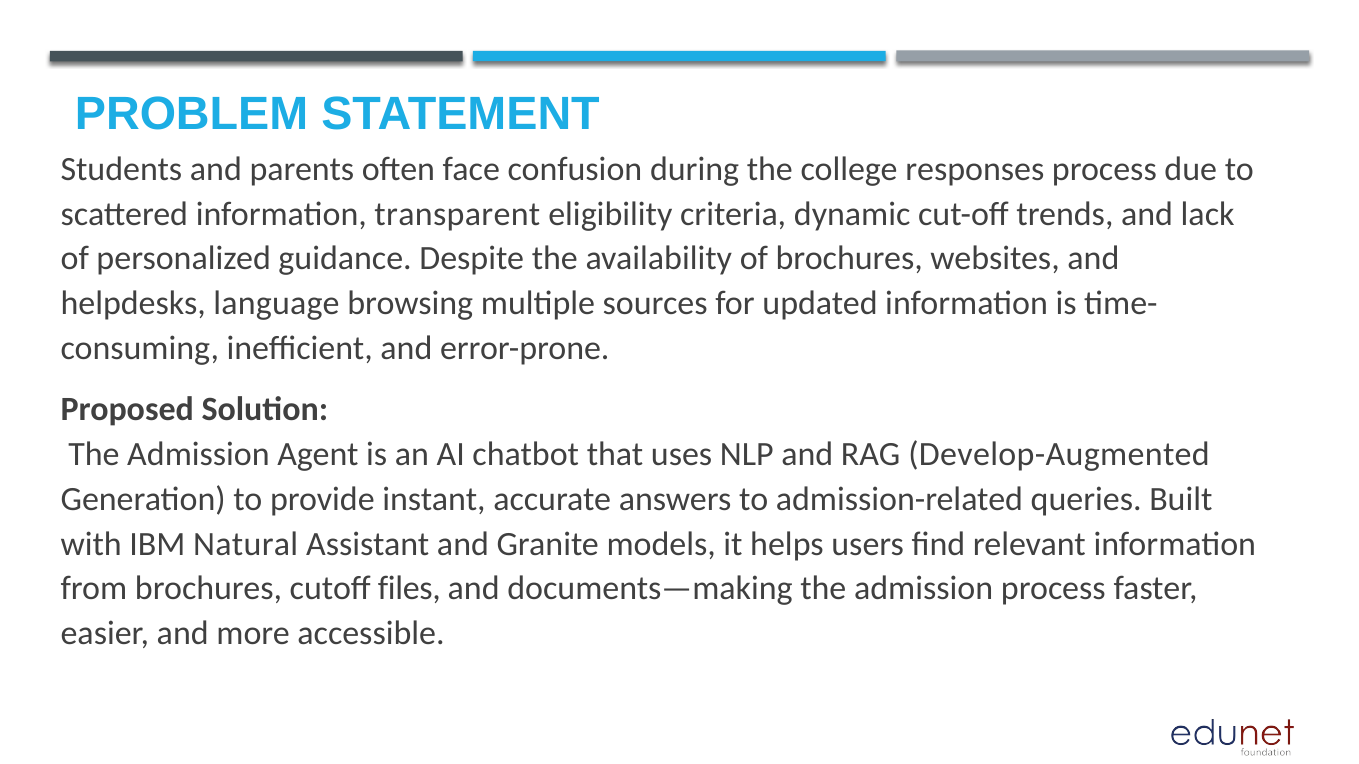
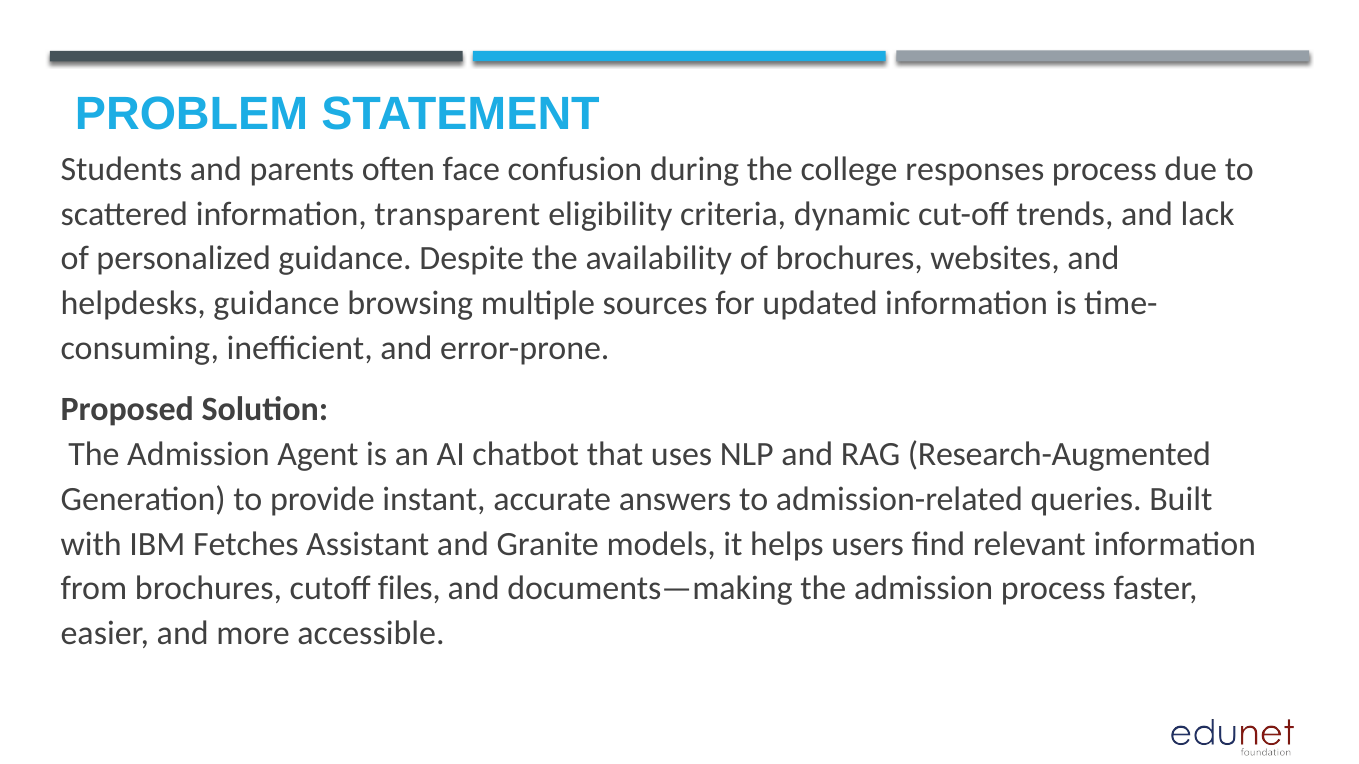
helpdesks language: language -> guidance (277, 304)
Develop-Augmented: Develop-Augmented -> Research-Augmented (1059, 455)
Natural: Natural -> Fetches (246, 544)
